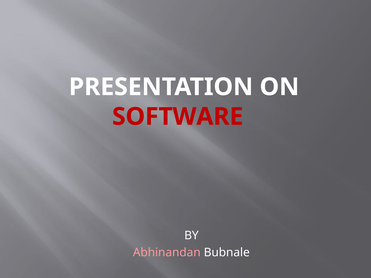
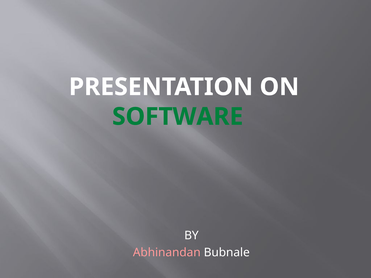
SOFTWARE colour: red -> green (178, 117)
